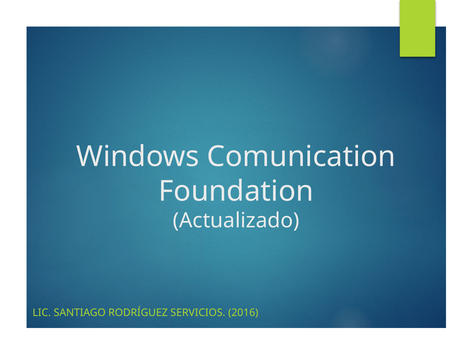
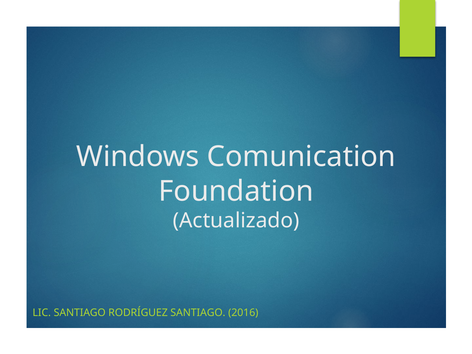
RODRÍGUEZ SERVICIOS: SERVICIOS -> SANTIAGO (198, 313)
